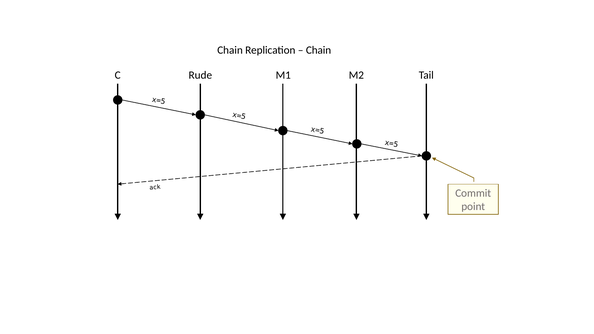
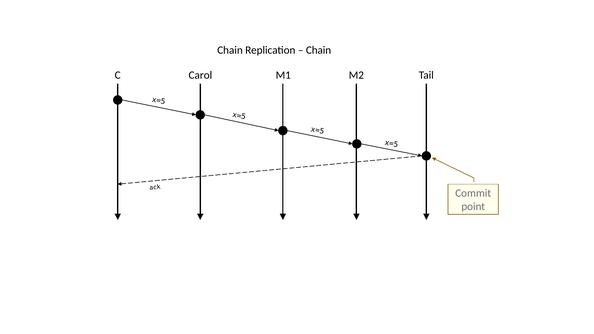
Rude: Rude -> Carol (200, 75)
